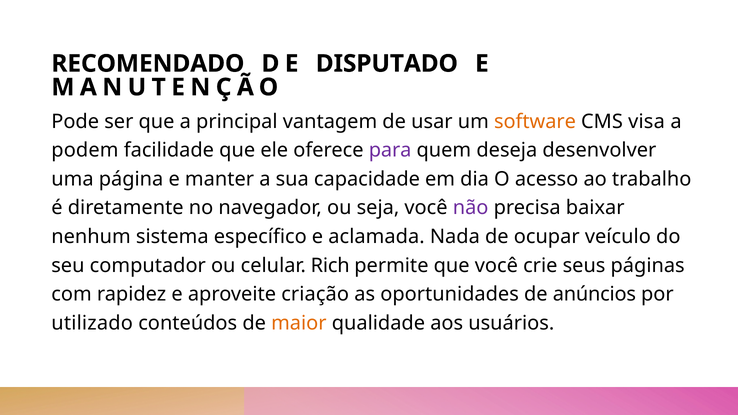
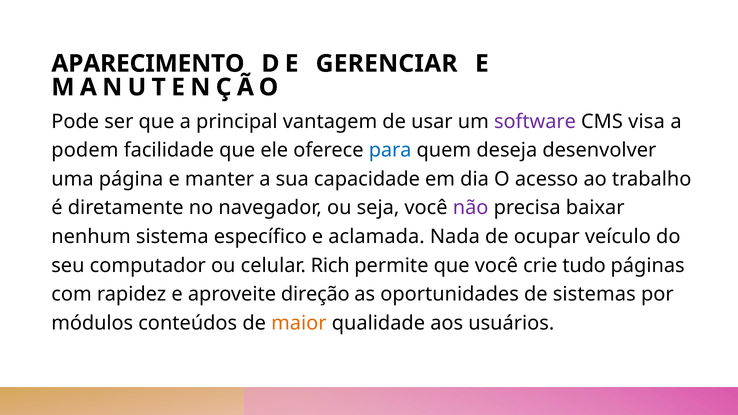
RECOMENDADO: RECOMENDADO -> APARECIMENTO (148, 64)
DISPUTADO: DISPUTADO -> GERENCIAR (387, 64)
software colour: orange -> purple (535, 122)
para colour: purple -> blue (390, 150)
seus: seus -> tudo (584, 265)
criação: criação -> direção (315, 294)
anúncios: anúncios -> sistemas (594, 294)
utilizado: utilizado -> módulos (92, 323)
